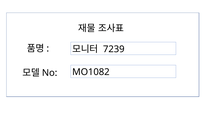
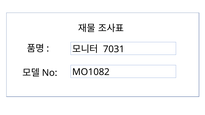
7239: 7239 -> 7031 (114, 49)
